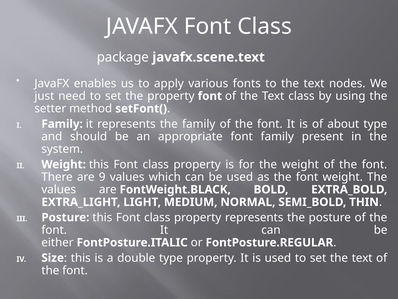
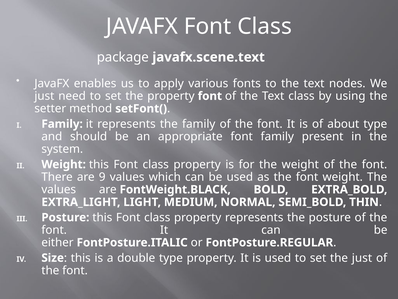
set the text: text -> just (362, 257)
